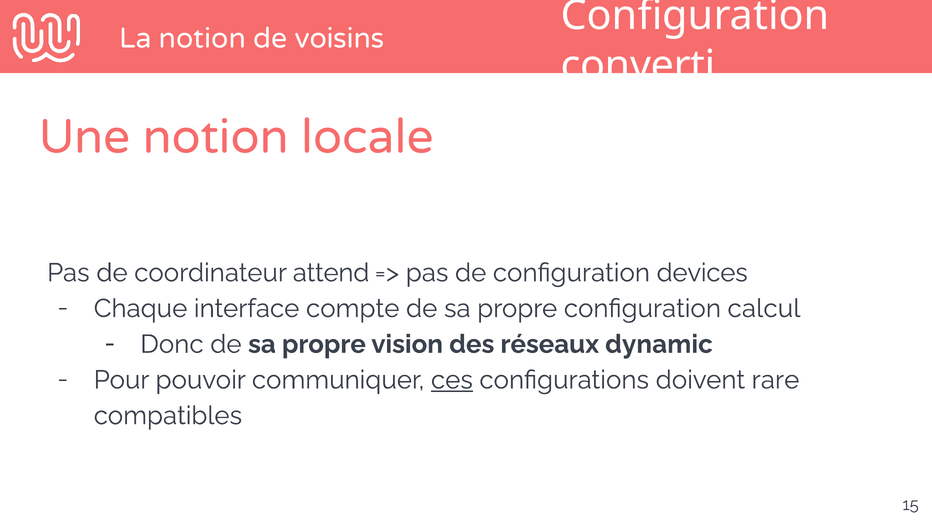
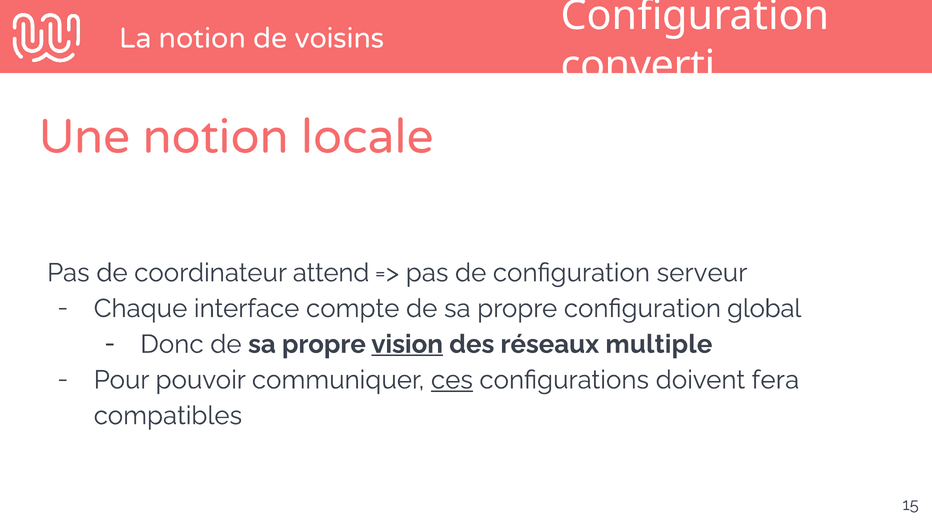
devices: devices -> serveur (702, 273)
calcul: calcul -> global (764, 309)
vision underline: none -> present (407, 344)
dynamic: dynamic -> multiple (659, 344)
rare: rare -> fera (775, 380)
